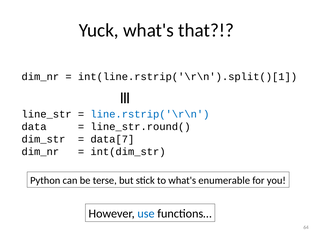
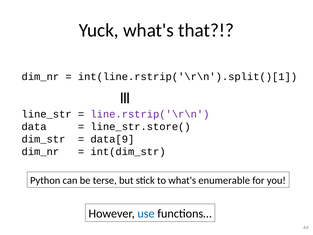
line.rstrip('\r\n colour: blue -> purple (150, 114)
line_str.round(: line_str.round( -> line_str.store( (141, 127)
data[7: data[7 -> data[9 (112, 139)
